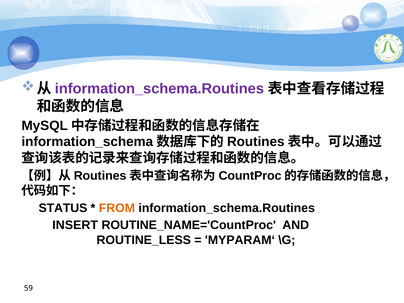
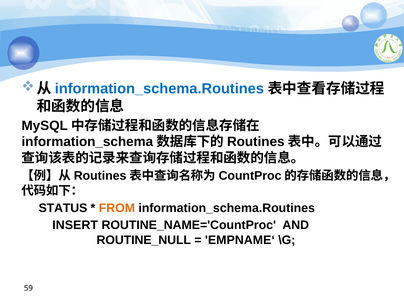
information_schema.Routines colour: purple -> blue (159, 89)
ROUTINE_LESS: ROUTINE_LESS -> ROUTINE_NULL (144, 240)
MYPARAM‘: MYPARAM‘ -> EMPNAME‘ (240, 240)
